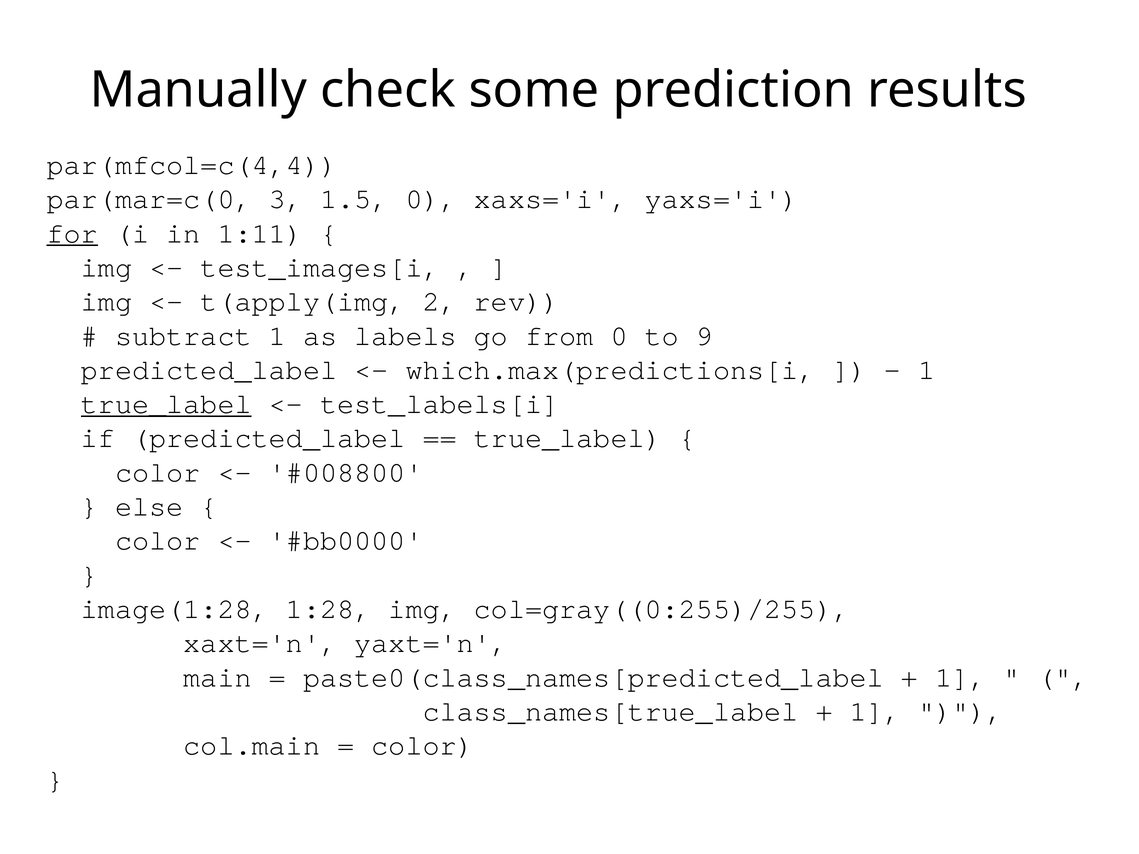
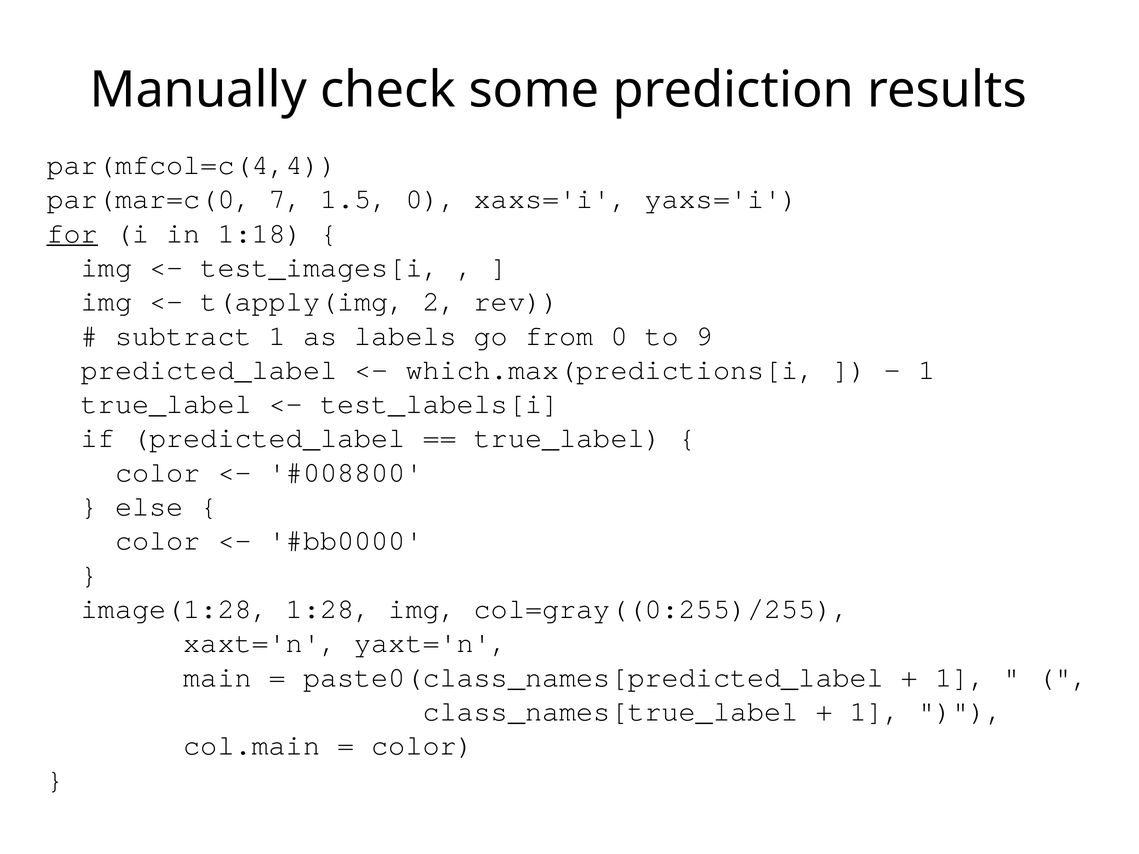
3: 3 -> 7 (286, 199)
1:11: 1:11 -> 1:18 (260, 233)
true_label underline: present -> none (166, 404)
